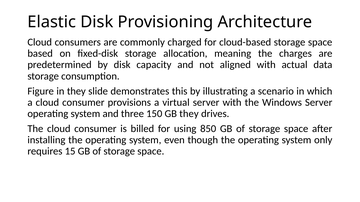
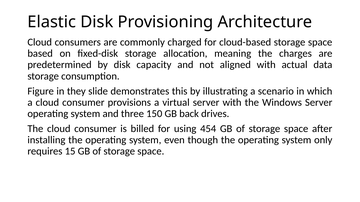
GB they: they -> back (189, 114)
850: 850 -> 454 (208, 129)
